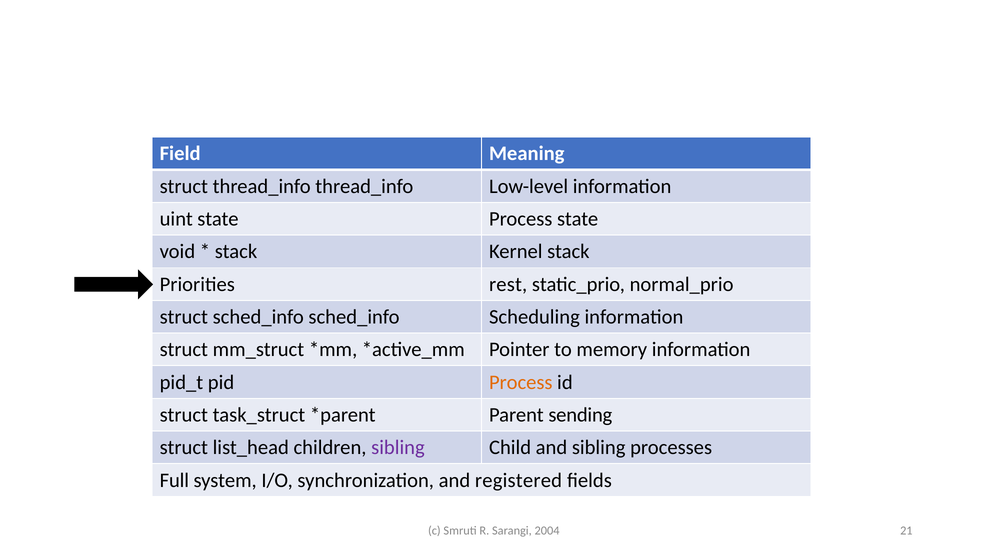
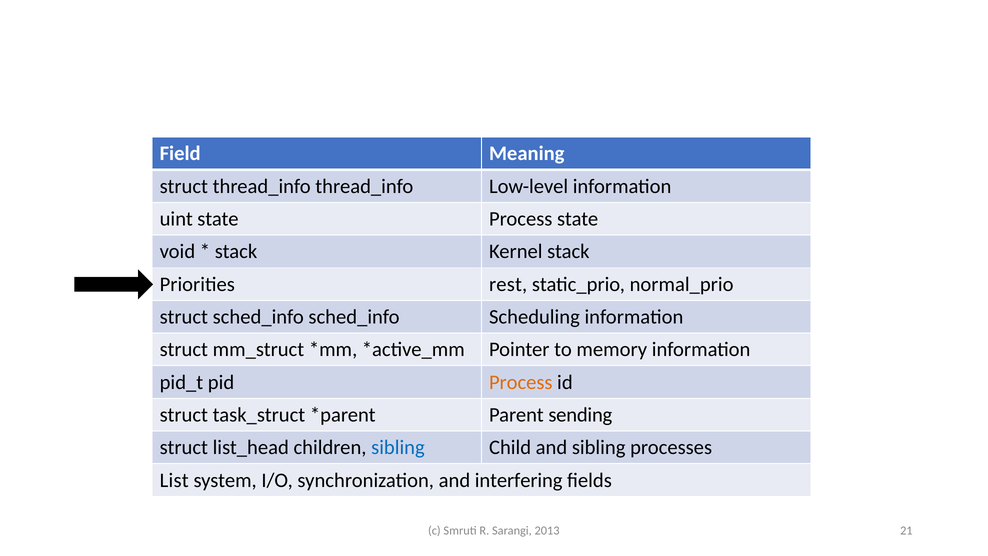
sibling colour: purple -> blue (398, 447)
Full: Full -> List (174, 480)
registered: registered -> interfering (519, 480)
2004: 2004 -> 2013 (547, 531)
